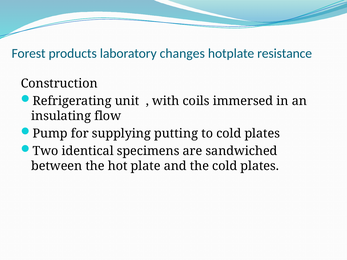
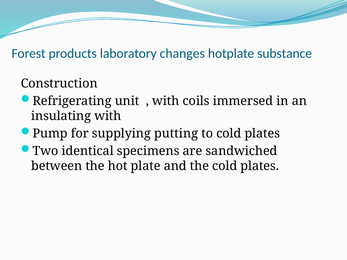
resistance: resistance -> substance (285, 54)
insulating flow: flow -> with (108, 116)
